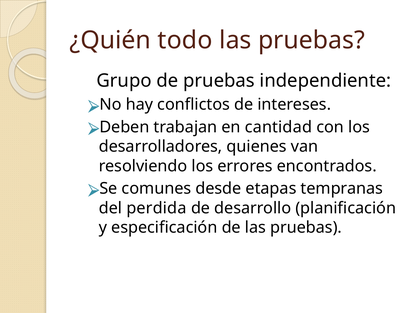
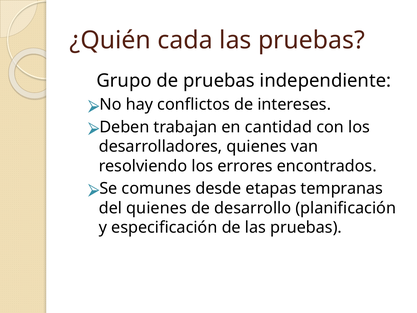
todo: todo -> cada (185, 40)
del perdida: perdida -> quienes (157, 208)
